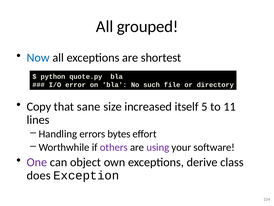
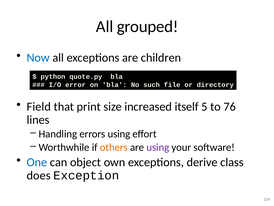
shortest: shortest -> children (161, 57)
Copy: Copy -> Field (39, 106)
sane: sane -> print (89, 106)
11: 11 -> 76 (230, 106)
errors bytes: bytes -> using (119, 134)
others colour: purple -> orange (114, 147)
One colour: purple -> blue (37, 162)
